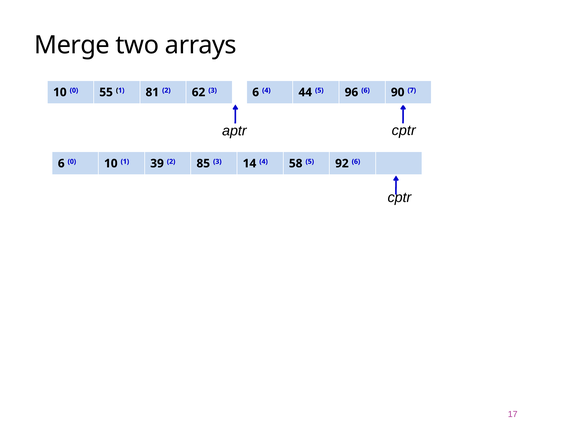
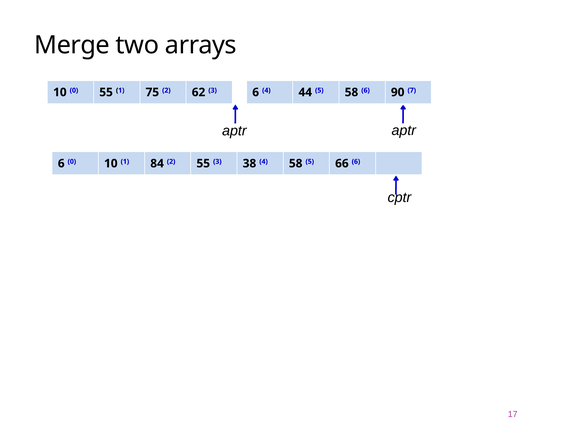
81: 81 -> 75 (152, 92)
5 96: 96 -> 58 (351, 92)
cptr: cptr -> aptr (404, 130)
39: 39 -> 84 (157, 163)
2 85: 85 -> 55 (203, 163)
14: 14 -> 38 (249, 163)
92: 92 -> 66 (342, 163)
